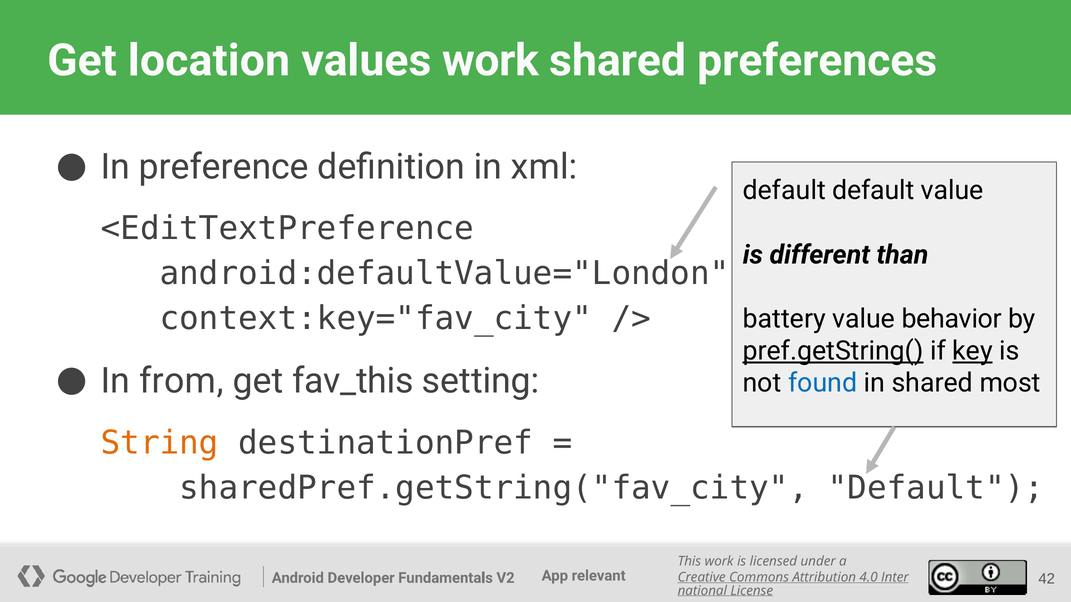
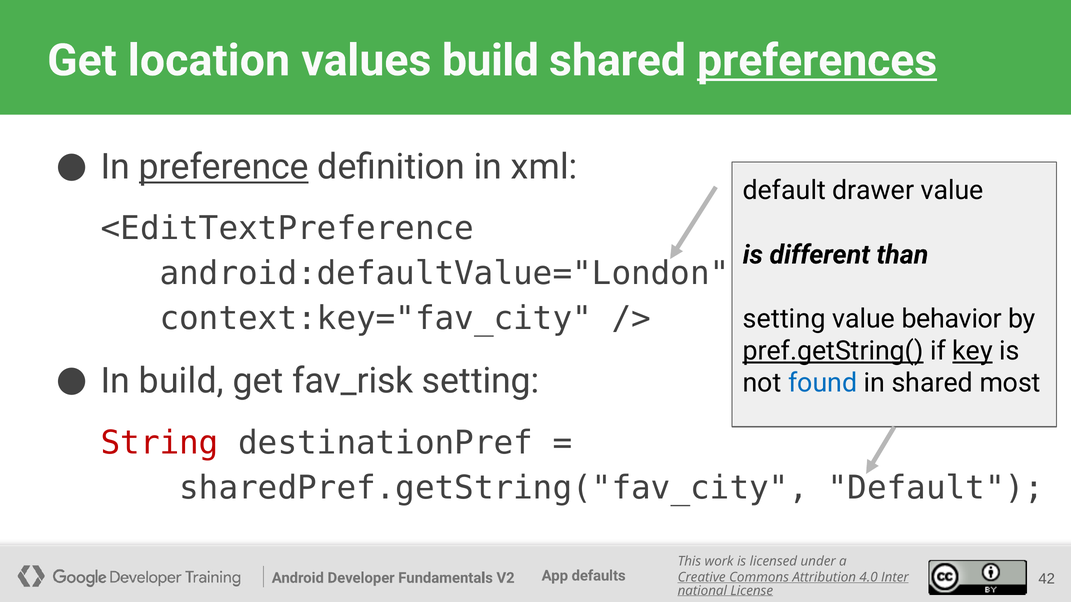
values work: work -> build (490, 61)
preferences underline: none -> present (817, 61)
preference underline: none -> present (224, 167)
default default: default -> drawer (873, 191)
battery: battery -> setting (784, 319)
In from: from -> build (181, 381)
fav_this: fav_this -> fav_risk (353, 381)
String colour: orange -> red (160, 443)
relevant: relevant -> defaults (599, 576)
